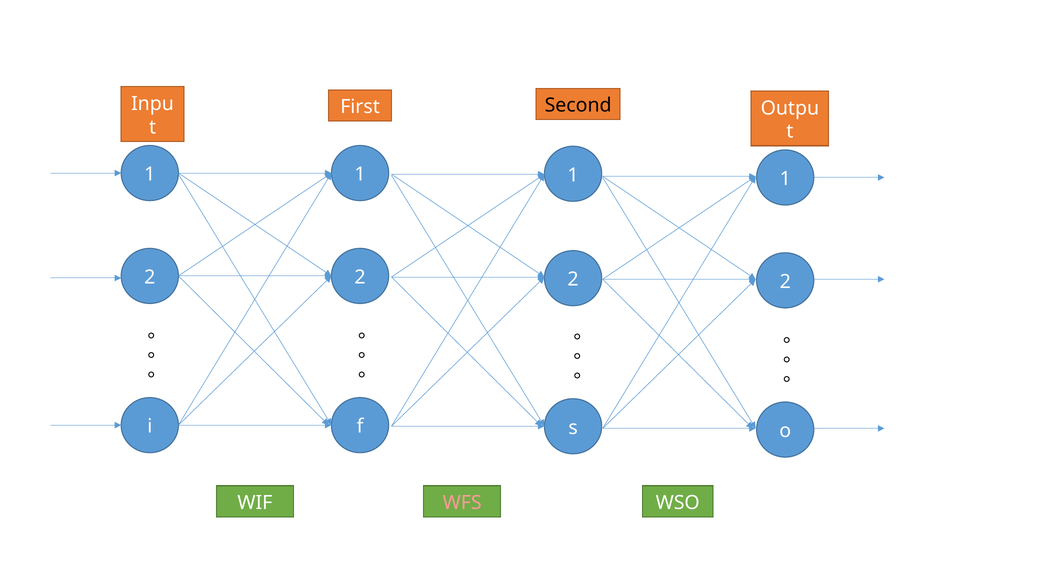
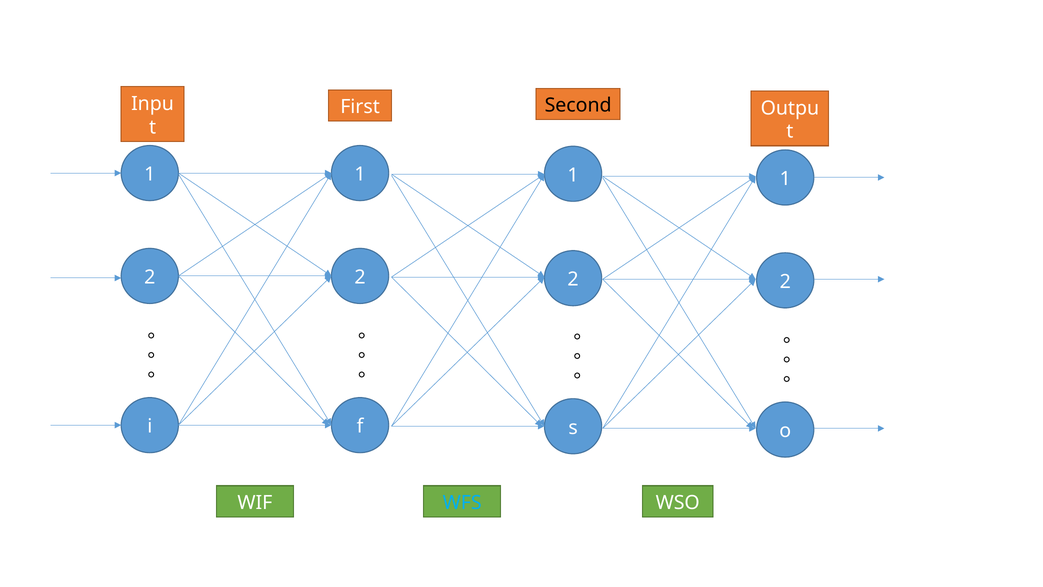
WFS colour: pink -> light blue (462, 502)
